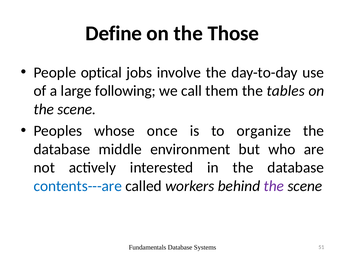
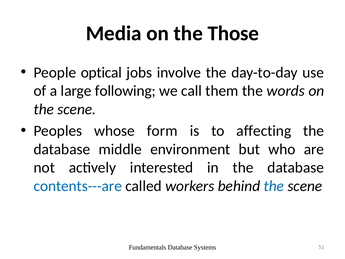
Define: Define -> Media (114, 33)
tables: tables -> words (286, 91)
once: once -> form (162, 131)
organize: organize -> affecting (264, 131)
the colour: purple -> blue (274, 186)
